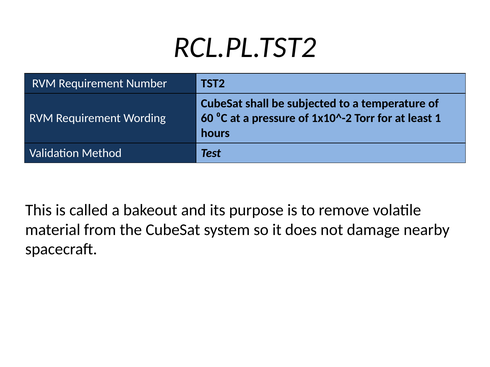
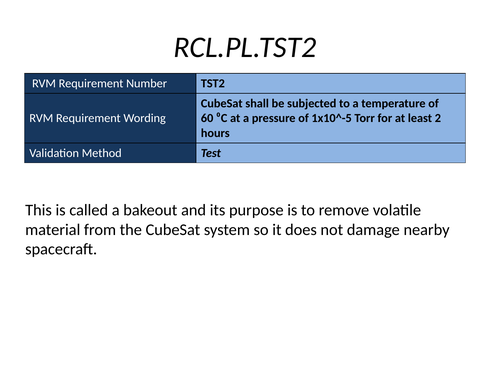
1x10^-2: 1x10^-2 -> 1x10^-5 (332, 118)
1: 1 -> 2 (438, 118)
